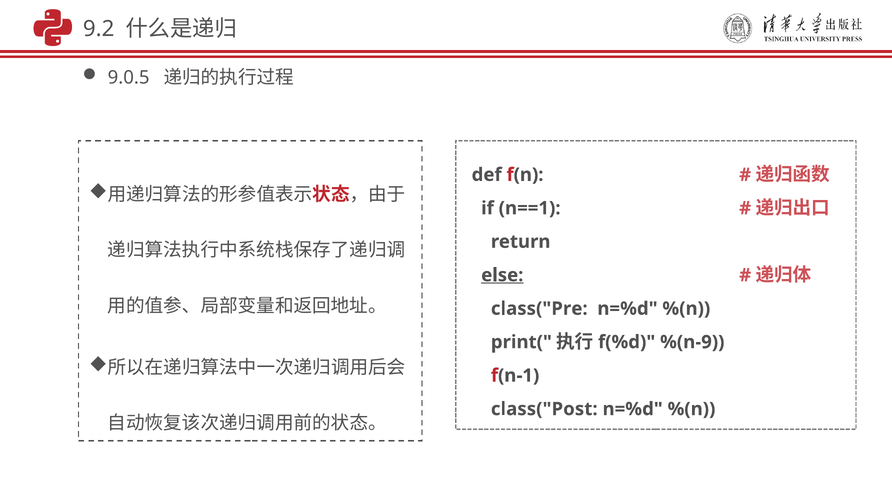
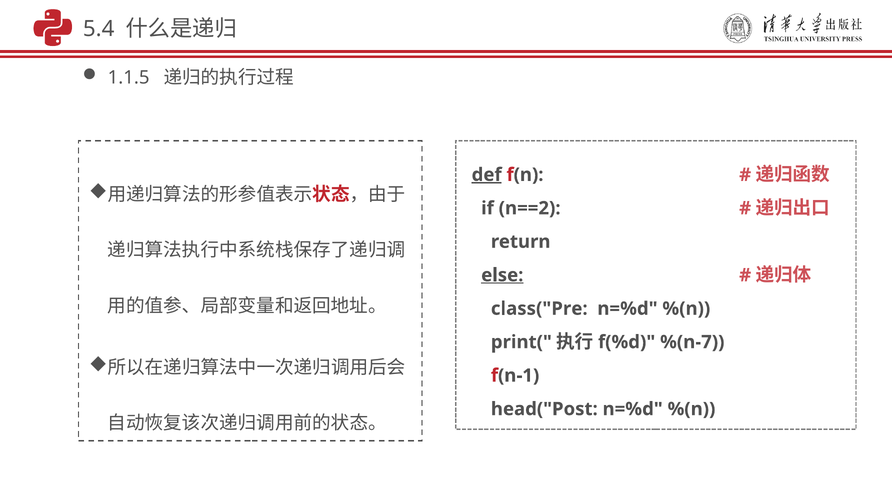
9.2: 9.2 -> 5.4 (99, 29)
9.0.5: 9.0.5 -> 1.1.5 (129, 78)
def underline: none -> present (487, 175)
n==1: n==1 -> n==2 (530, 208)
%(n-9: %(n-9 -> %(n-7 (692, 342)
class("Post: class("Post -> head("Post (544, 409)
